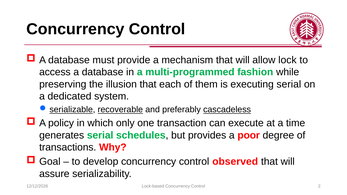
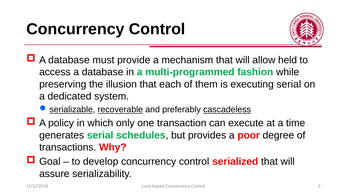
lock: lock -> held (288, 60)
observed: observed -> serialized (235, 162)
